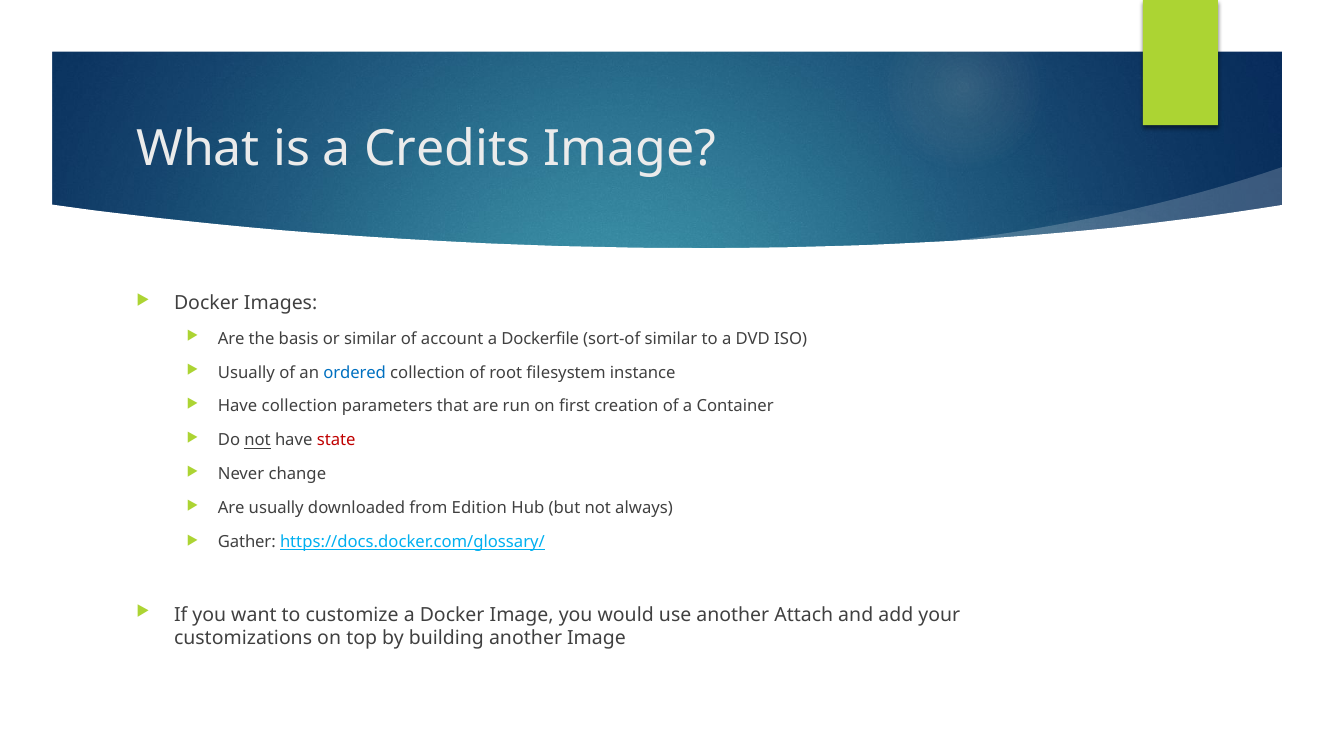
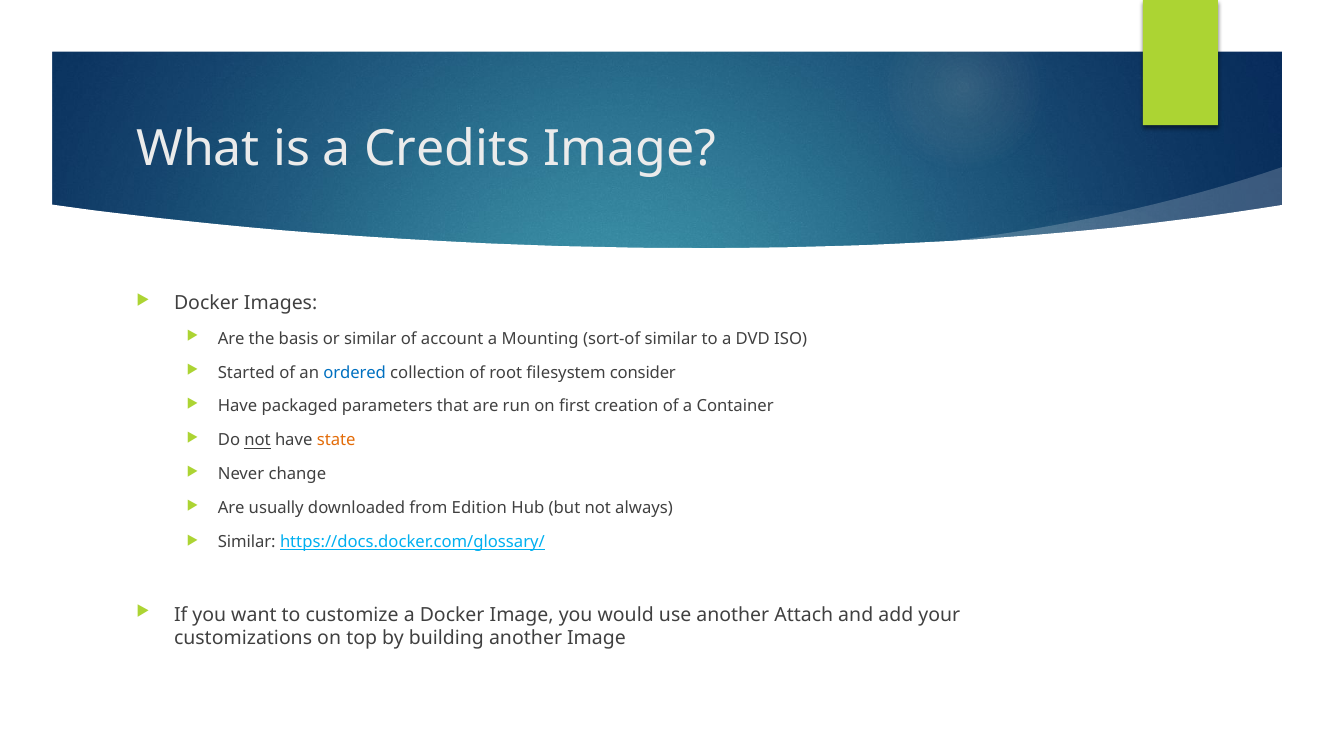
Dockerfile: Dockerfile -> Mounting (540, 339)
Usually: Usually -> Started (246, 372)
instance: instance -> consider (643, 372)
Have collection: collection -> packaged (300, 406)
state colour: red -> orange (336, 440)
Gather: Gather -> Similar (247, 542)
